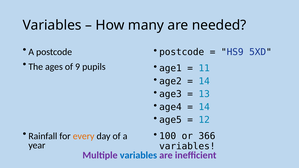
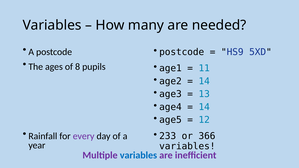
9: 9 -> 8 (78, 67)
every colour: orange -> purple (84, 136)
100: 100 -> 233 (168, 136)
